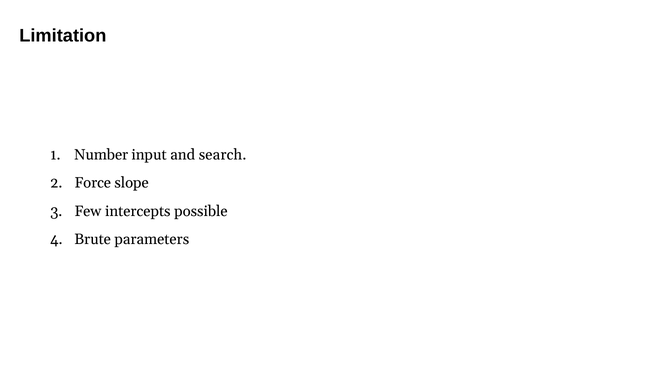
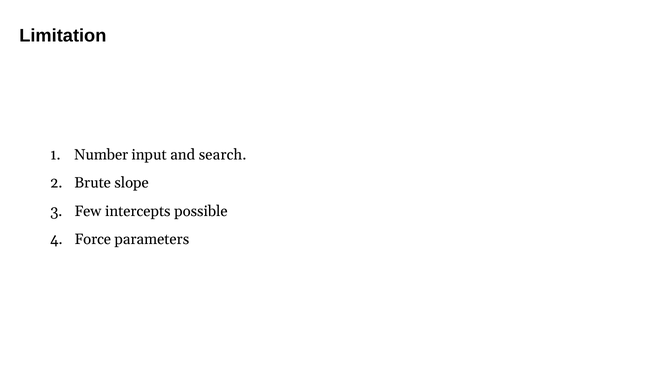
Force: Force -> Brute (93, 183)
Brute: Brute -> Force (93, 240)
